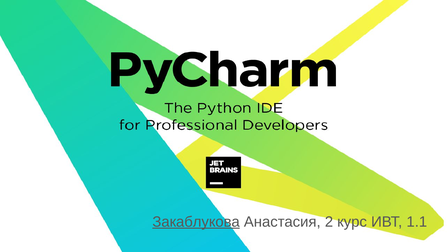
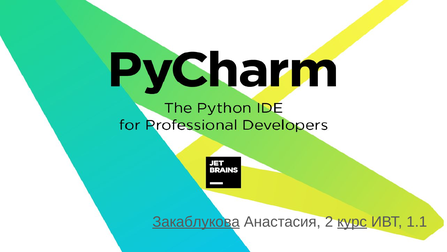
курс underline: none -> present (352, 221)
